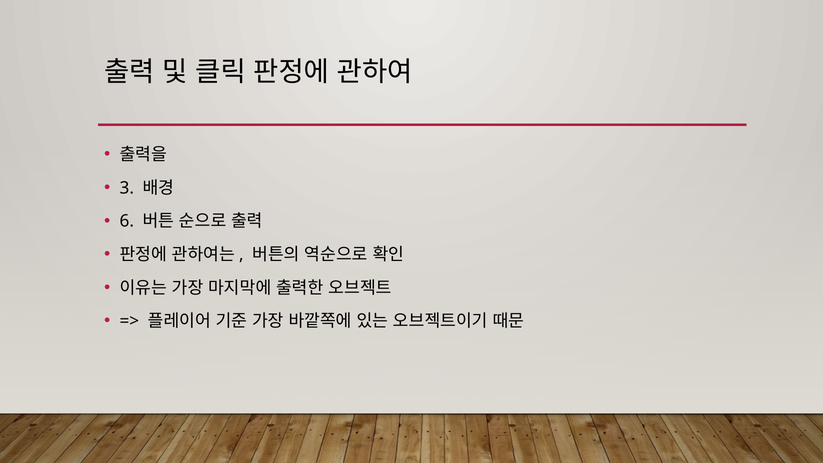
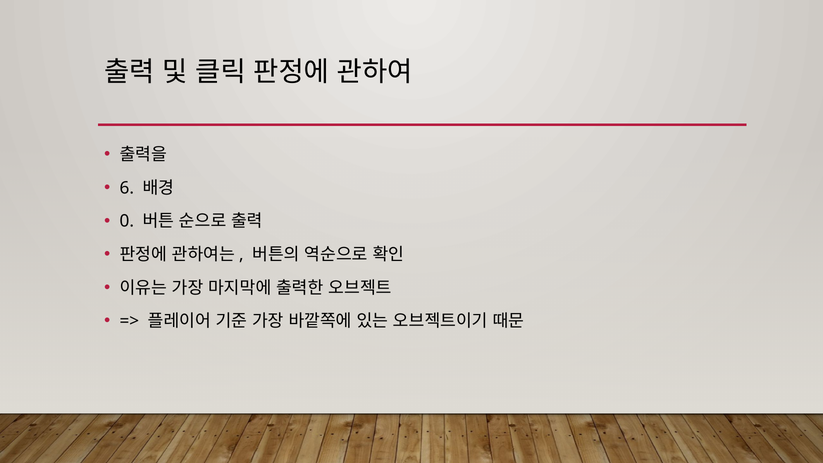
3: 3 -> 6 (127, 188)
6: 6 -> 0 (127, 221)
